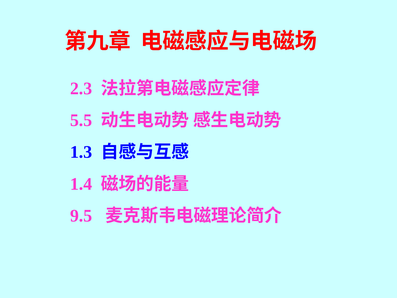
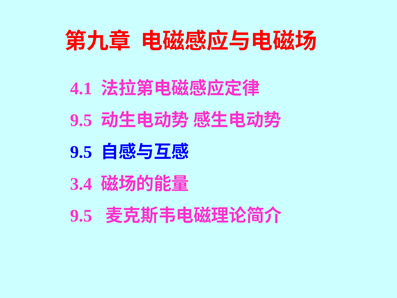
2.3: 2.3 -> 4.1 (81, 89)
5.5: 5.5 -> 9.5 (81, 120)
1.3: 1.3 -> 9.5 (81, 152)
1.4: 1.4 -> 3.4 (81, 184)
